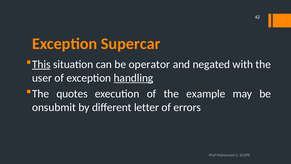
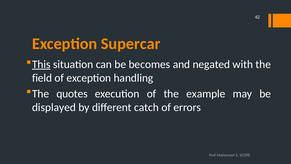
operator: operator -> becomes (149, 64)
user: user -> field (42, 78)
handling underline: present -> none (133, 78)
onsubmit: onsubmit -> displayed (54, 107)
letter: letter -> catch (146, 107)
